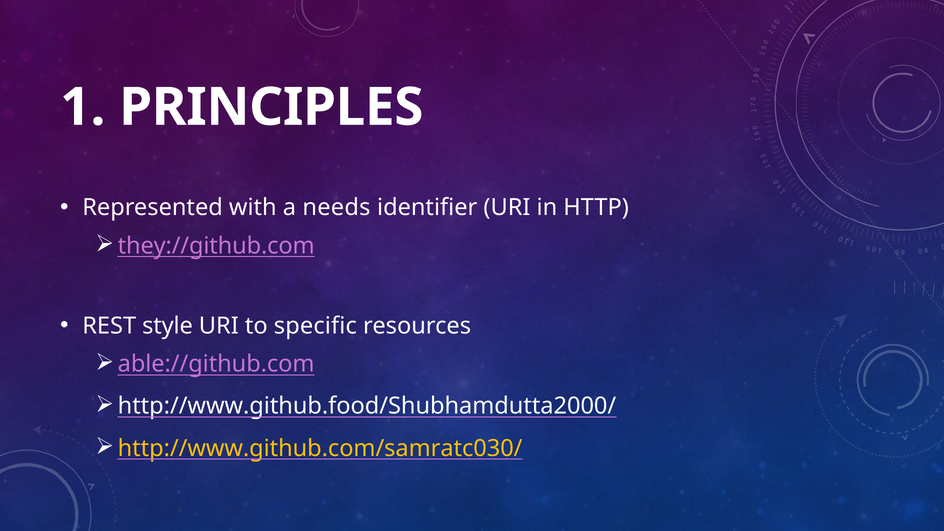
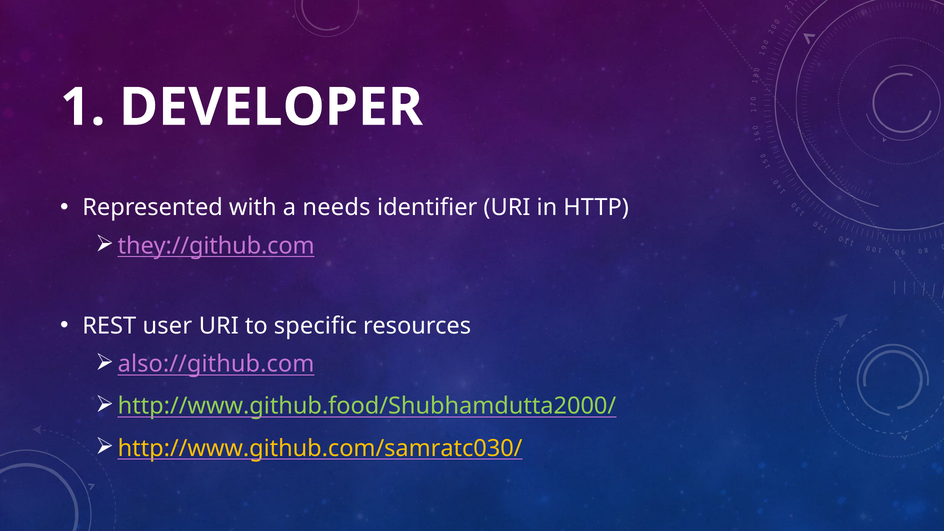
PRINCIPLES: PRINCIPLES -> DEVELOPER (271, 107)
style: style -> user (167, 326)
able://github.com: able://github.com -> also://github.com (216, 364)
http://www.github.food/Shubhamdutta2000/ colour: white -> light green (367, 406)
